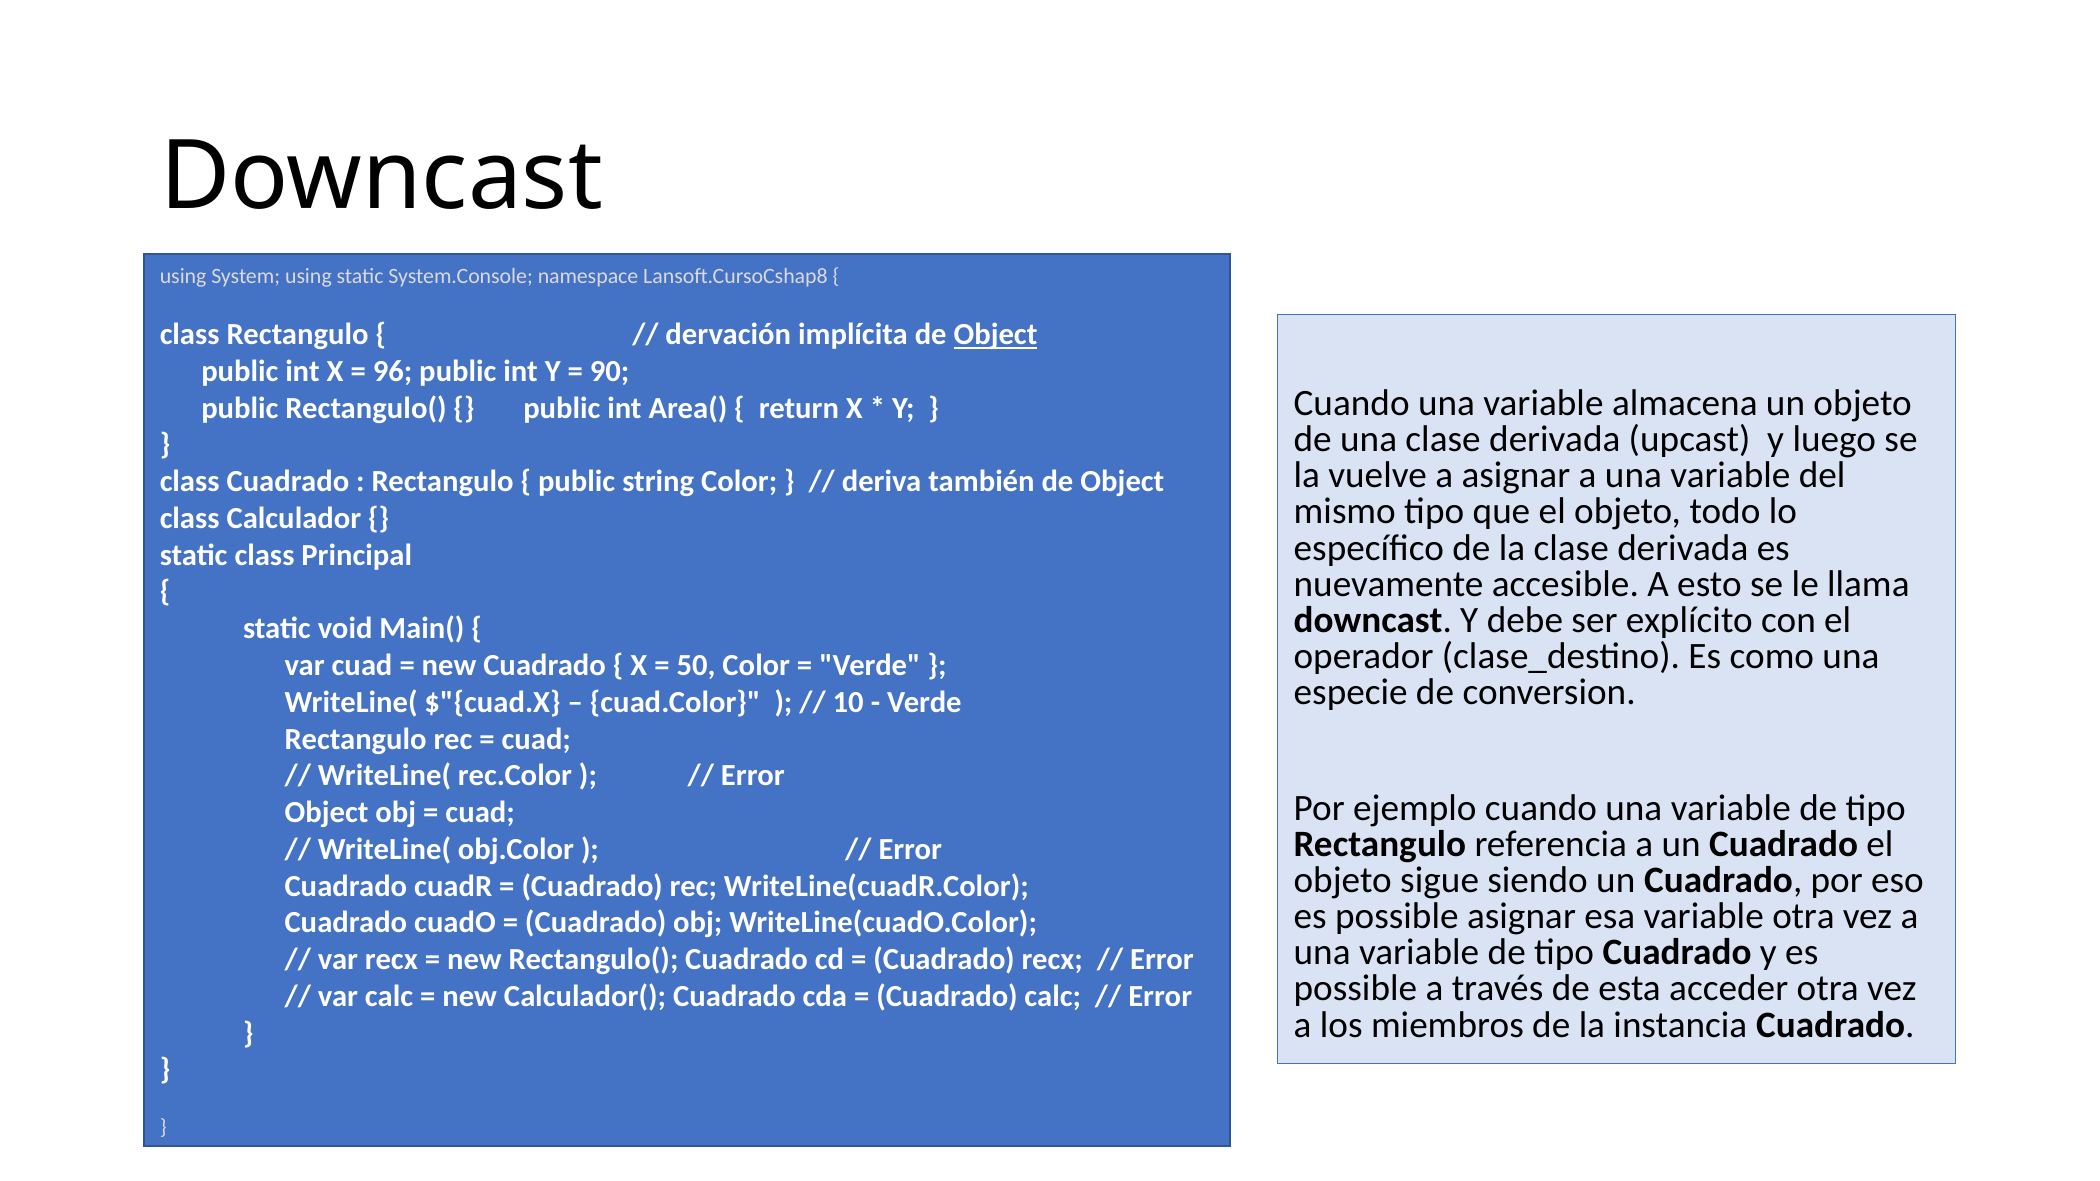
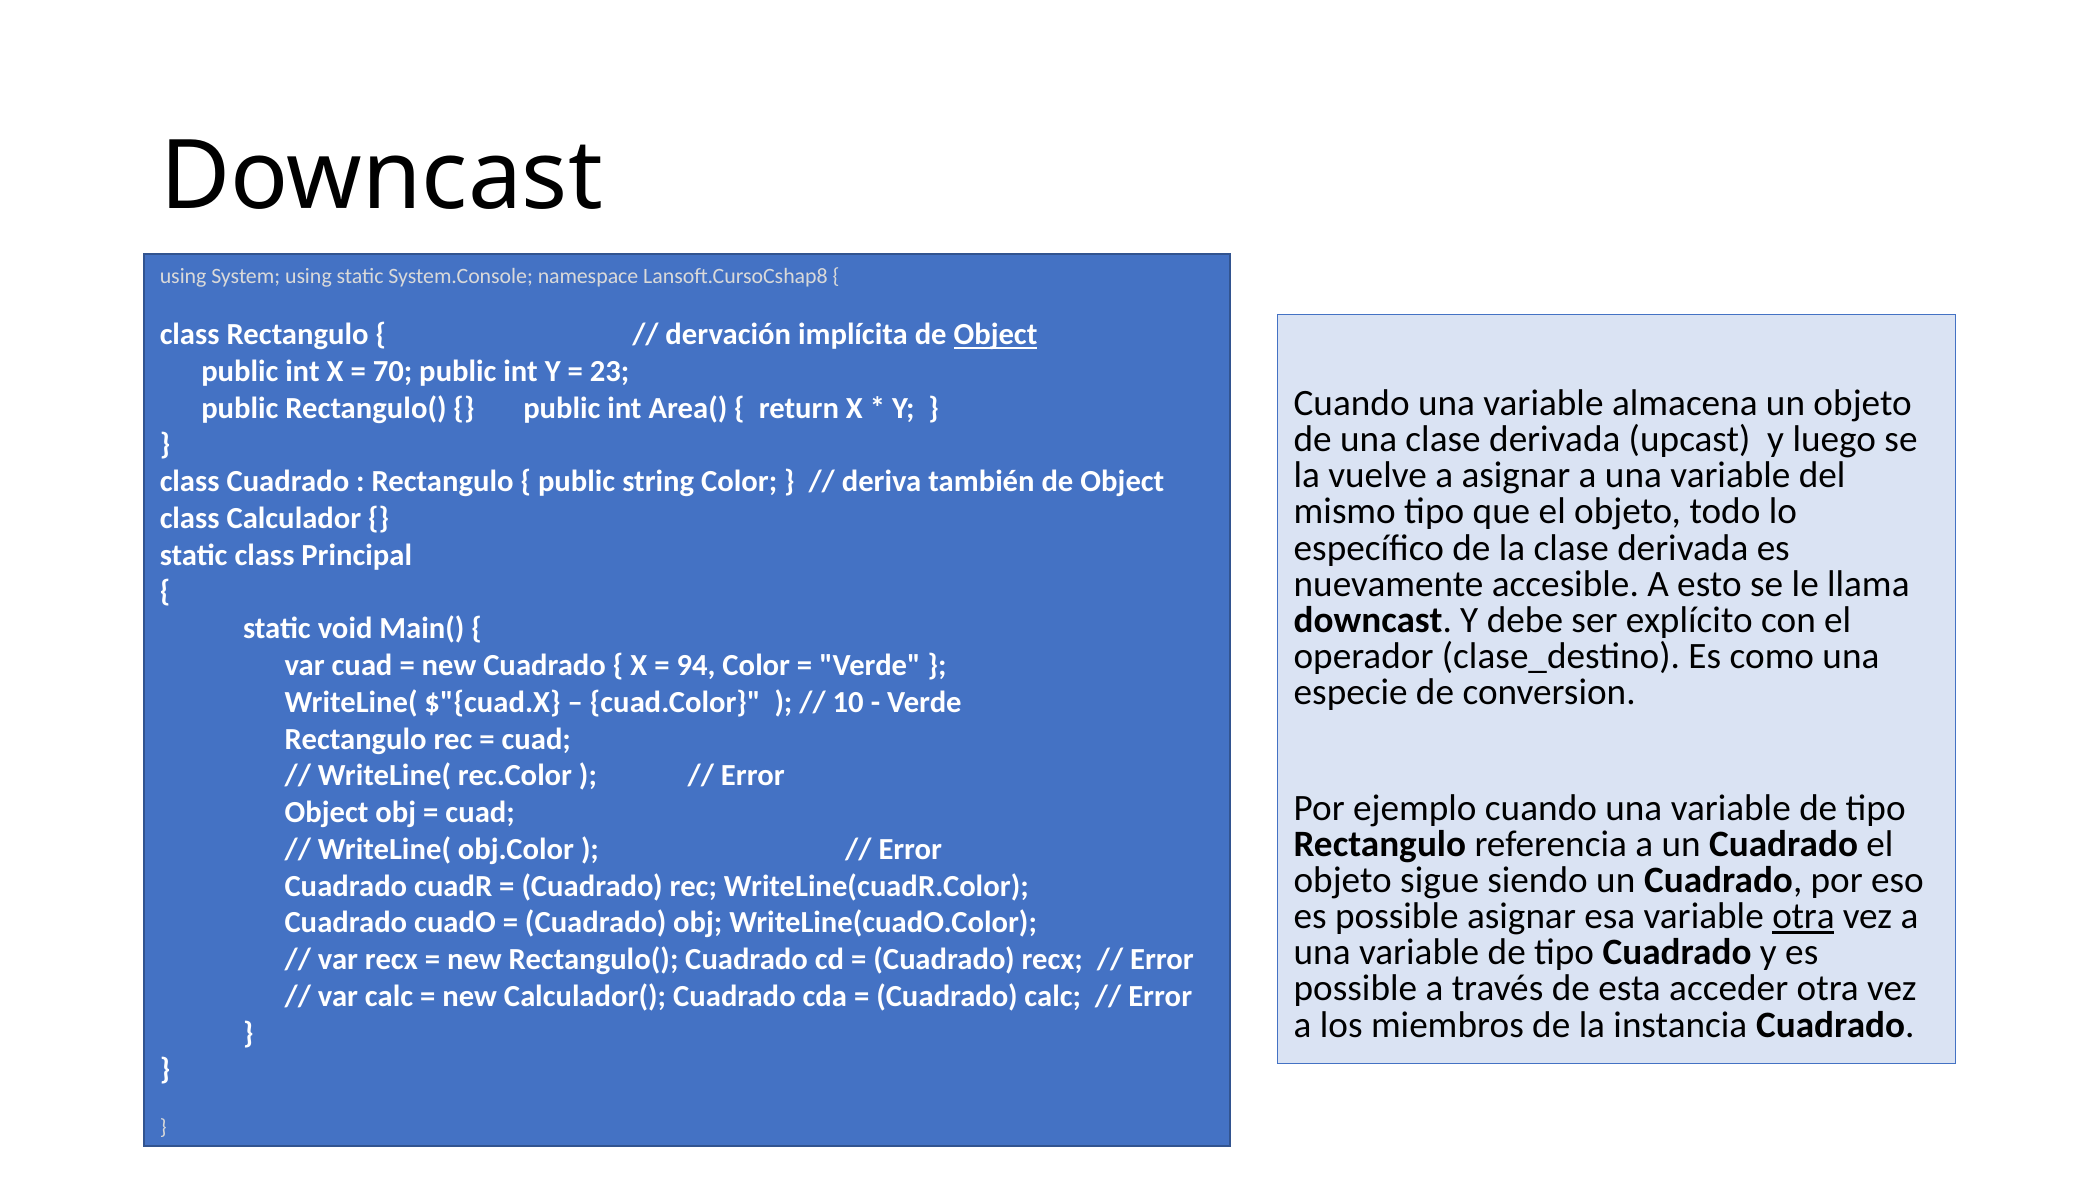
96: 96 -> 70 (393, 371)
90: 90 -> 23 (610, 371)
50: 50 -> 94 (696, 666)
otra underline: none -> present (1803, 917)
